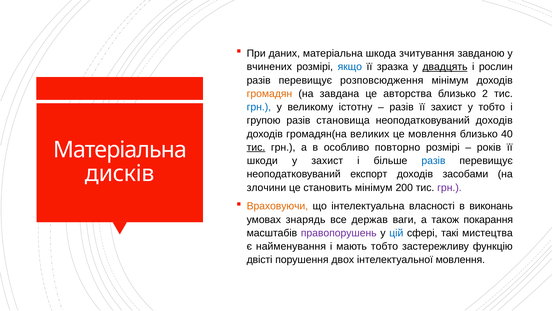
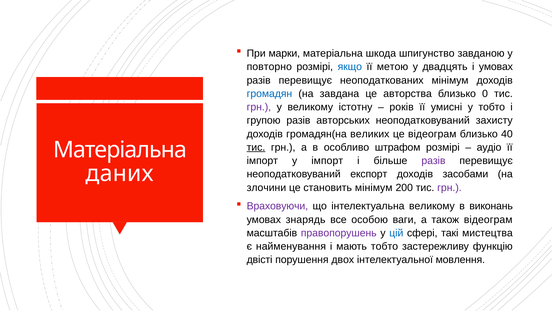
даних: даних -> марки (284, 53)
зчитування: зчитування -> шпигунство (427, 53)
вчинених: вчинених -> повторно (269, 67)
зразка: зразка -> метою (393, 67)
двадцять underline: present -> none (445, 67)
і рослин: рослин -> умовах (496, 67)
розповсюдження: розповсюдження -> неоподаткованих (382, 80)
громадян colour: orange -> blue (269, 94)
2: 2 -> 0 (485, 94)
грн colour: blue -> purple (259, 107)
разів: разів -> років (402, 107)
її захист: захист -> умисні (447, 107)
становища: становища -> авторських (343, 121)
неоподатковуваний доходів: доходів -> захисту (494, 121)
це мовлення: мовлення -> відеограм (432, 134)
повторно: повторно -> штрафом (398, 147)
років: років -> аудіо (489, 147)
шкоди: шкоди -> імпорт (262, 161)
у захист: захист -> імпорт (327, 161)
разів colour: blue -> purple (433, 161)
дисків: дисків -> даних (120, 173)
Враховуючи colour: orange -> purple (277, 206)
інтелектуальна власності: власності -> великому (432, 206)
держав: держав -> особою (370, 220)
також покарання: покарання -> відеограм (488, 220)
